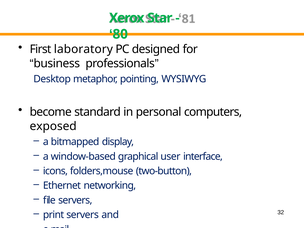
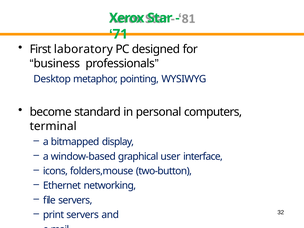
80: 80 -> 71 (120, 34)
exposed: exposed -> terminal (53, 126)
